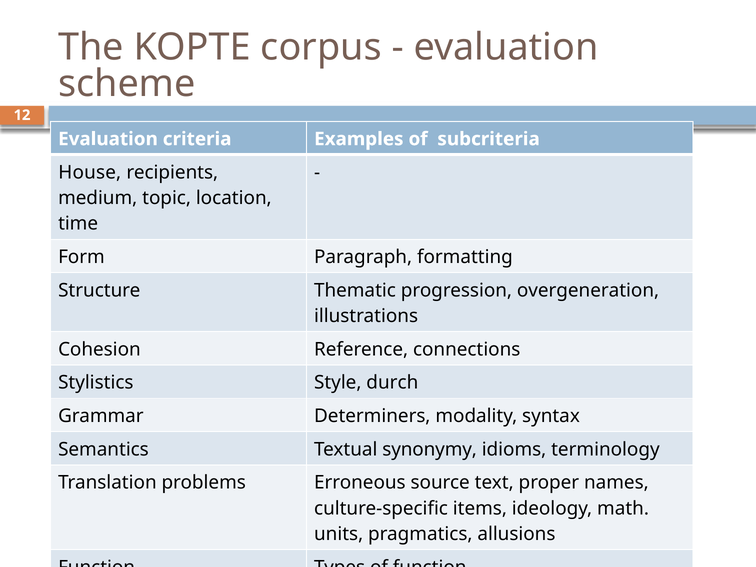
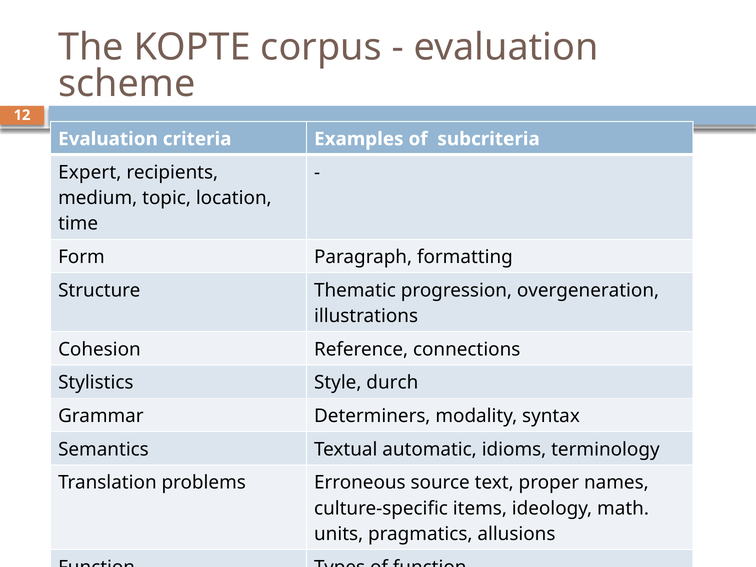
House: House -> Expert (90, 172)
synonymy: synonymy -> automatic (430, 449)
